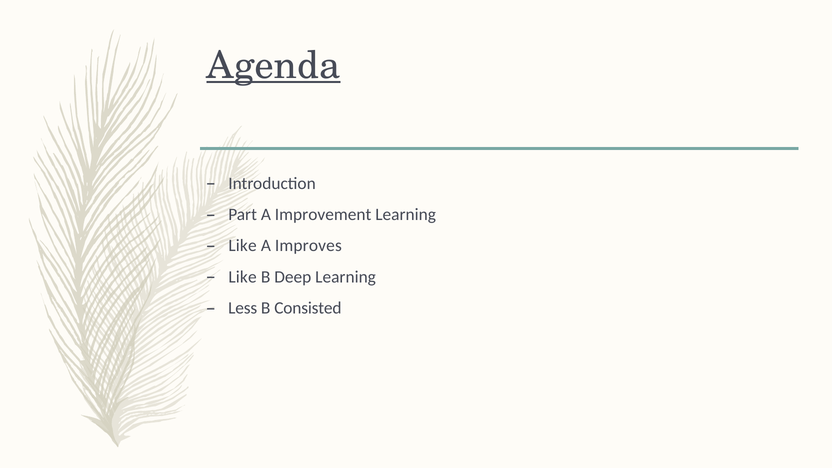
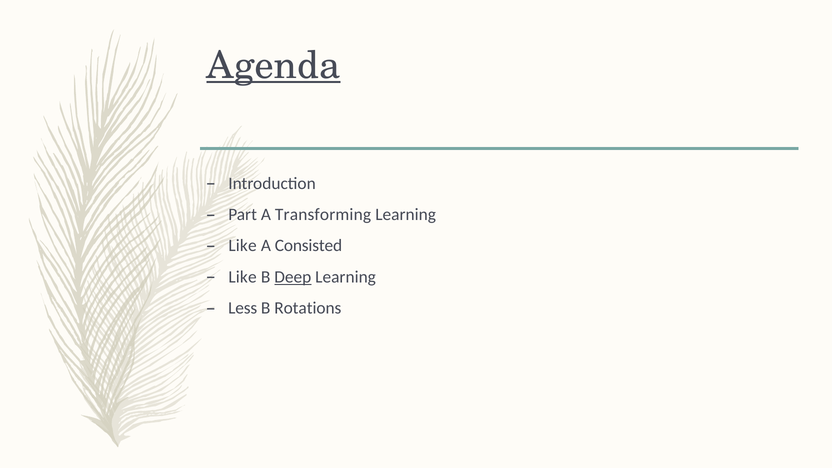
Improvement: Improvement -> Transforming (323, 215)
Improves: Improves -> Consisted (308, 246)
Deep underline: none -> present (293, 277)
Consisted: Consisted -> Rotations (308, 308)
